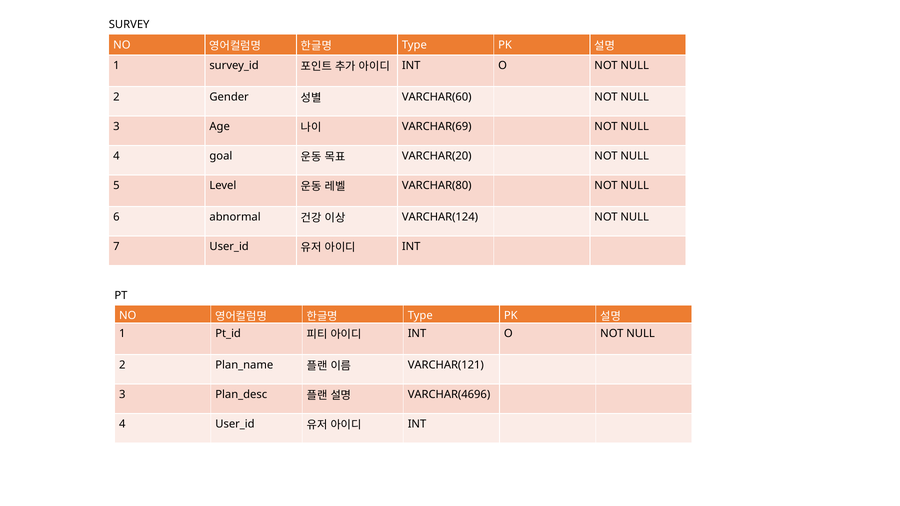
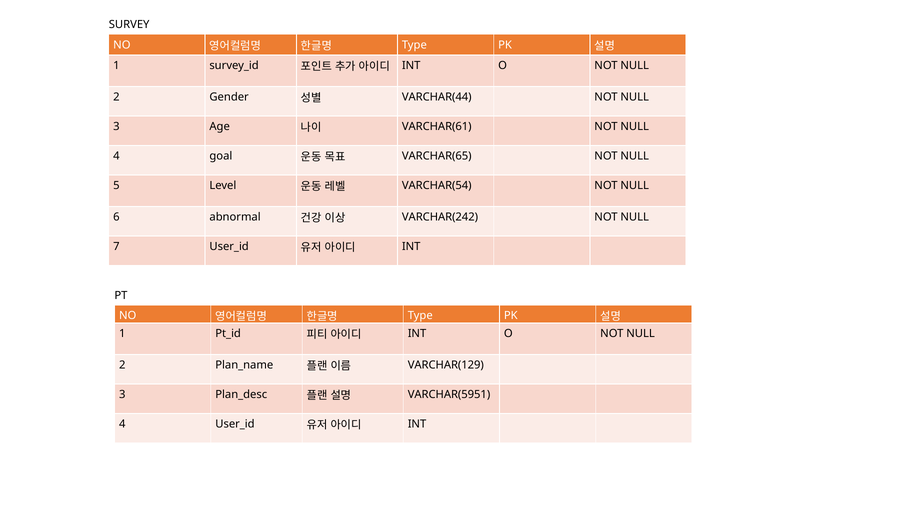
VARCHAR(60: VARCHAR(60 -> VARCHAR(44 (437, 97)
VARCHAR(69: VARCHAR(69 -> VARCHAR(61 (437, 127)
VARCHAR(20: VARCHAR(20 -> VARCHAR(65 (437, 156)
VARCHAR(80: VARCHAR(80 -> VARCHAR(54 (437, 186)
VARCHAR(124: VARCHAR(124 -> VARCHAR(242 (440, 217)
VARCHAR(121: VARCHAR(121 -> VARCHAR(129 (446, 365)
VARCHAR(4696: VARCHAR(4696 -> VARCHAR(5951 (449, 395)
